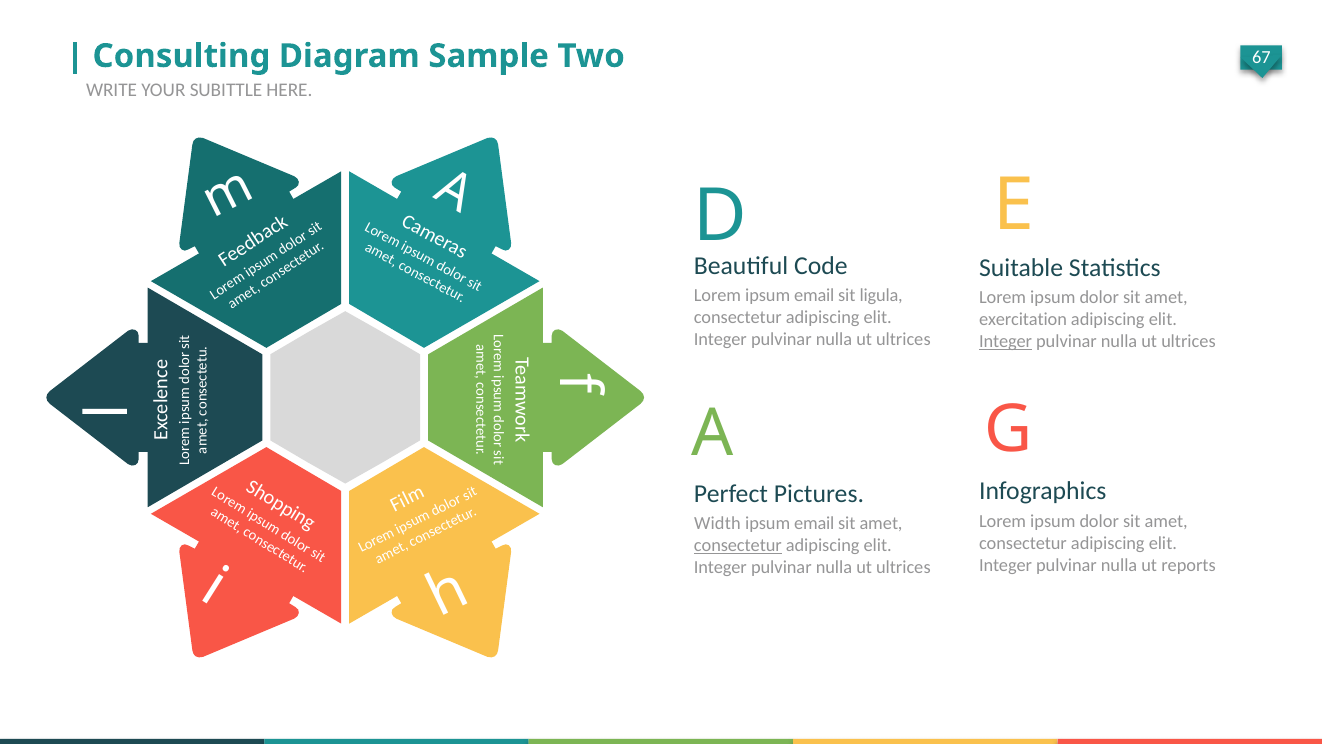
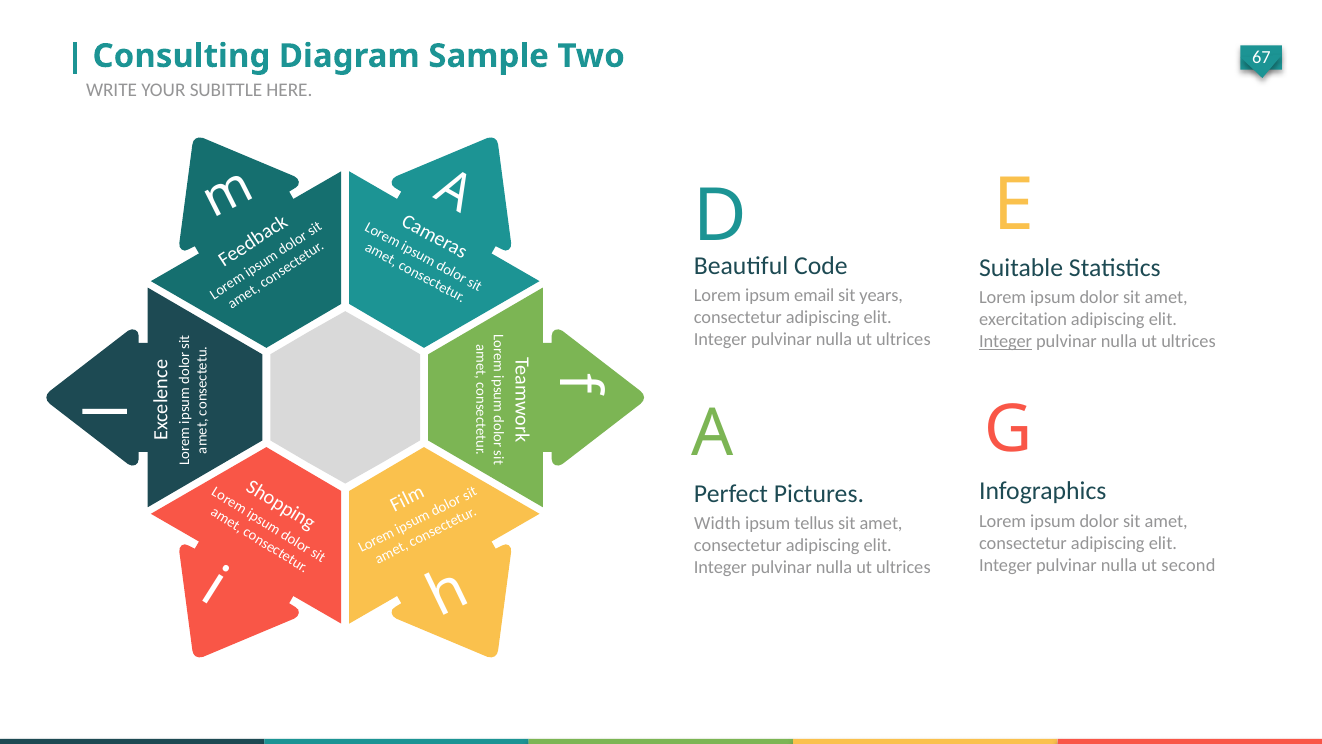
ligula: ligula -> years (881, 295)
email: email -> tellus (814, 523)
consectetur underline: present -> none (738, 545)
reports: reports -> second (1188, 565)
